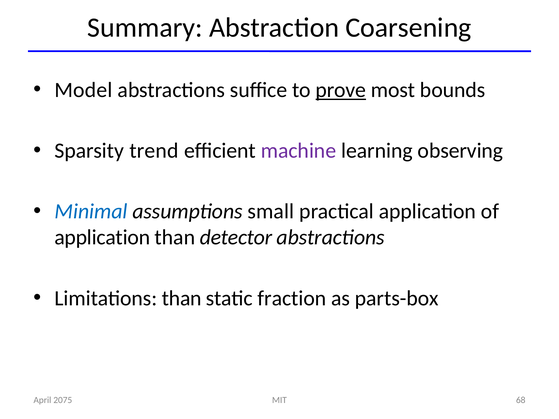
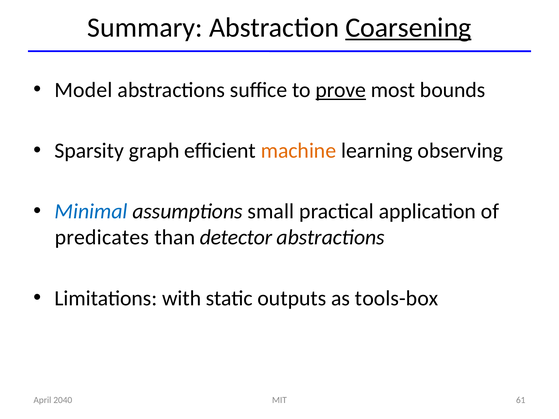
Coarsening underline: none -> present (408, 28)
trend: trend -> graph (154, 151)
machine colour: purple -> orange (298, 151)
application: application -> predicates (102, 238)
Limitations than: than -> with (182, 298)
fraction: fraction -> outputs (292, 298)
parts-box: parts-box -> tools-box (397, 298)
68: 68 -> 61 (521, 400)
2075: 2075 -> 2040 (63, 400)
